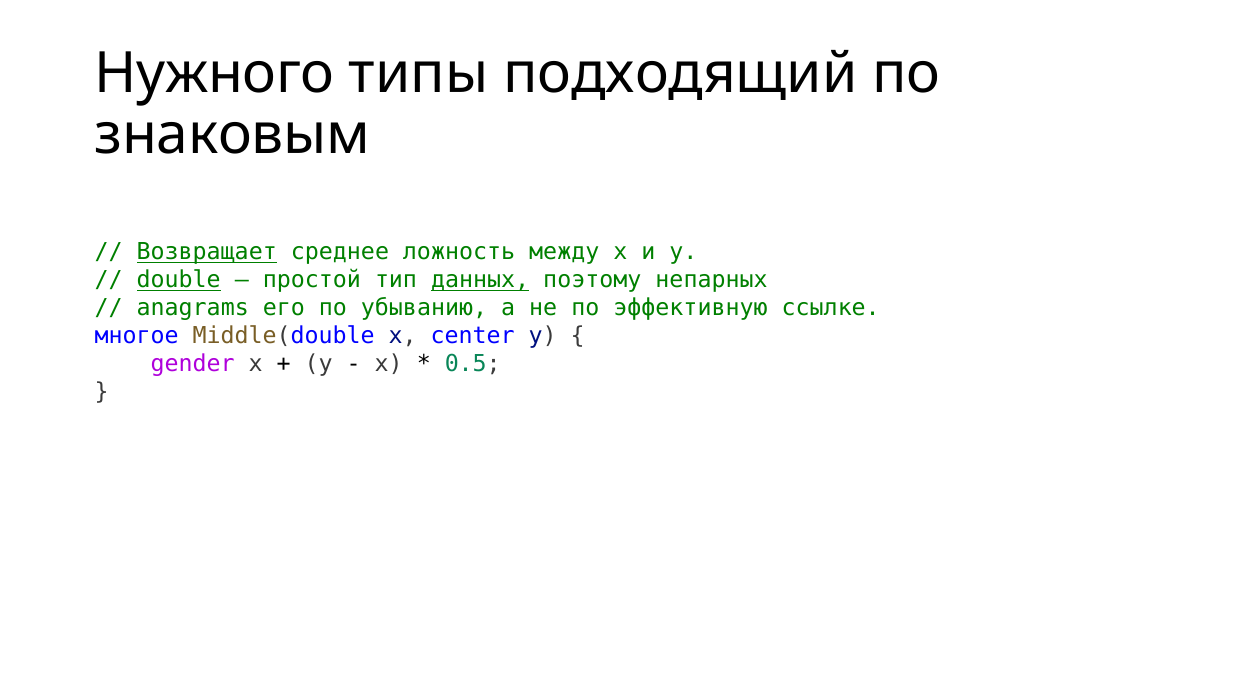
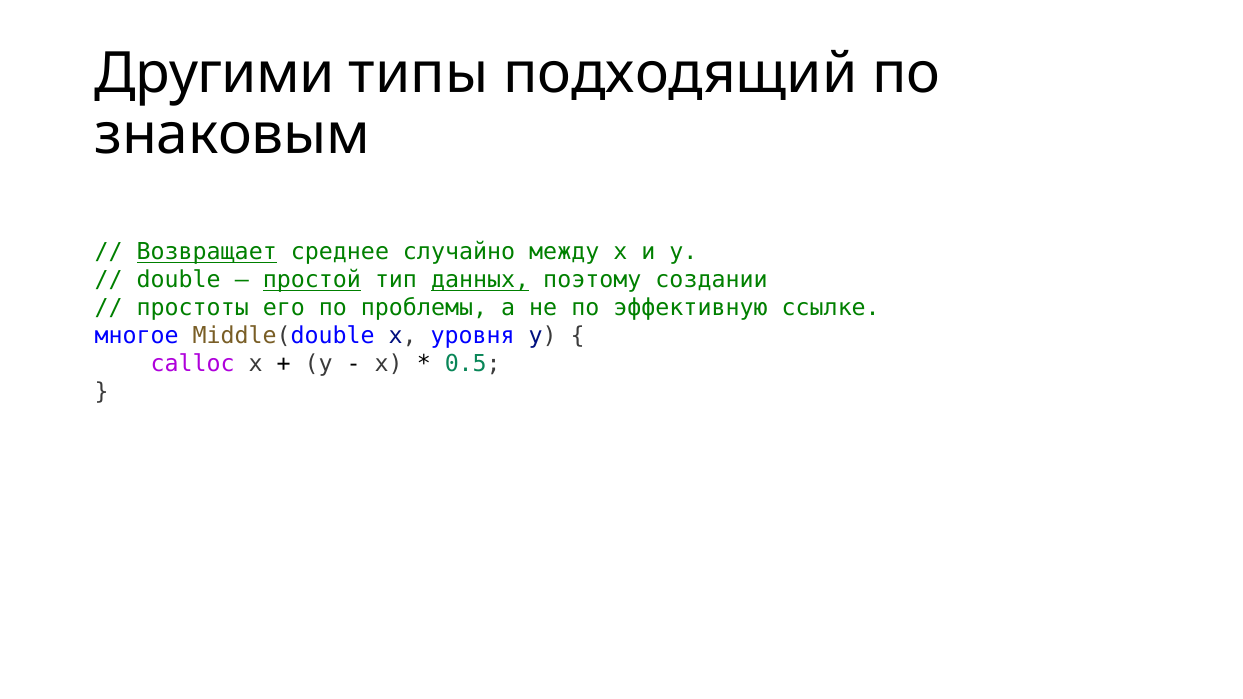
Нужного: Нужного -> Другими (215, 74)
ложность: ложность -> случайно (459, 252)
double underline: present -> none (179, 280)
простой underline: none -> present (312, 280)
непарных: непарных -> создании (712, 280)
anagrams: anagrams -> простоты (193, 308)
убыванию: убыванию -> проблемы (424, 308)
center: center -> уровня (473, 336)
gender: gender -> calloc (193, 364)
